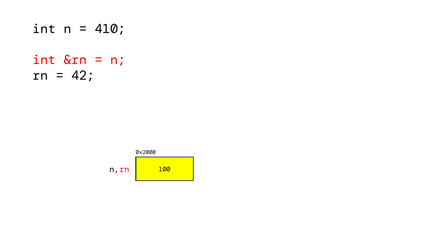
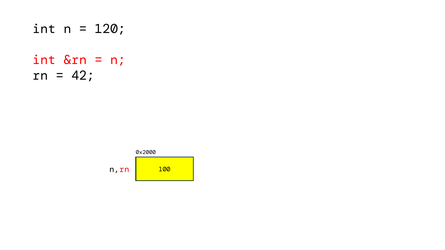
410: 410 -> 120 (110, 29)
